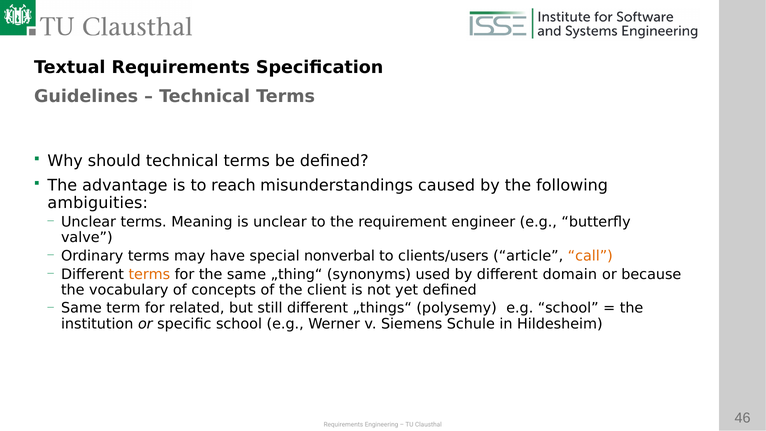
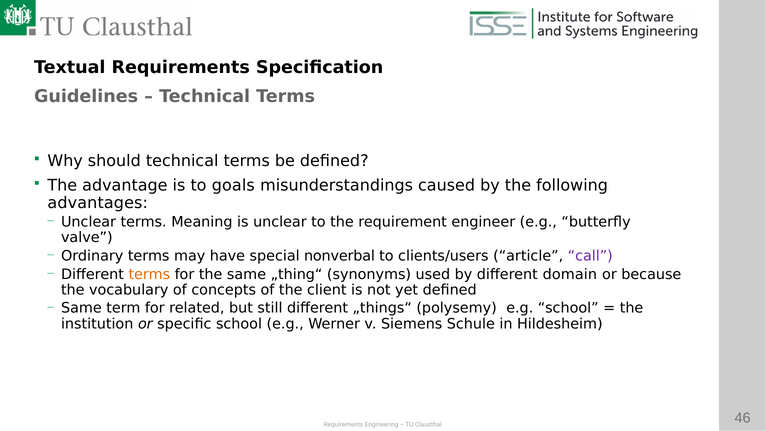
reach: reach -> goals (233, 185)
ambiguities: ambiguities -> advantages (98, 203)
call colour: orange -> purple (590, 256)
